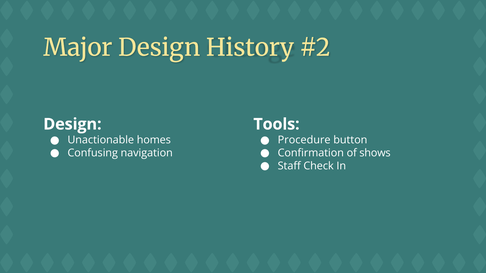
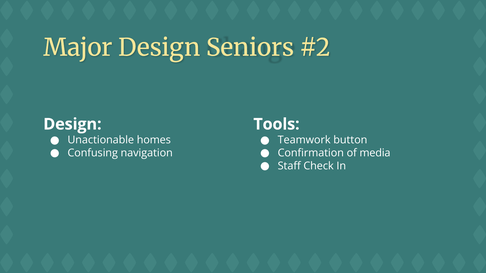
History: History -> Seniors (250, 48)
Procedure: Procedure -> Teamwork (304, 140)
shows: shows -> media (375, 153)
